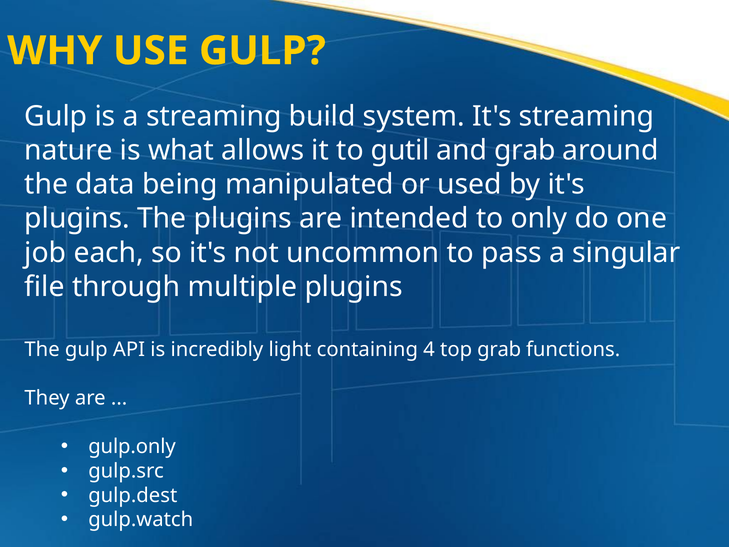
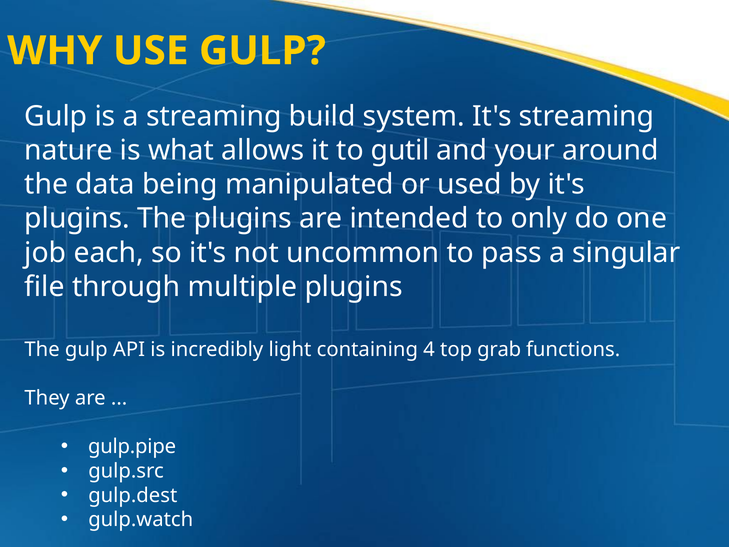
and grab: grab -> your (525, 150)
gulp.only: gulp.only -> gulp.pipe (132, 446)
